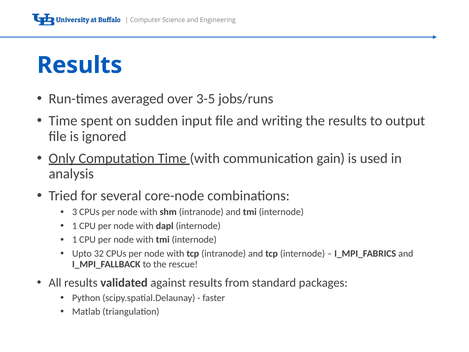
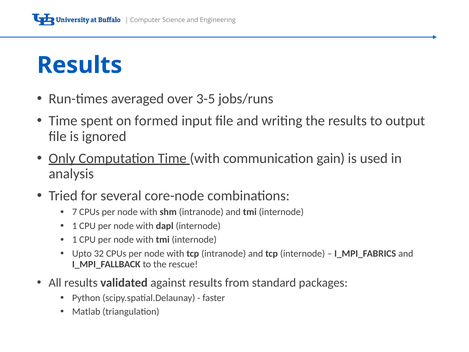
sudden: sudden -> formed (156, 121)
3: 3 -> 7 (75, 212)
